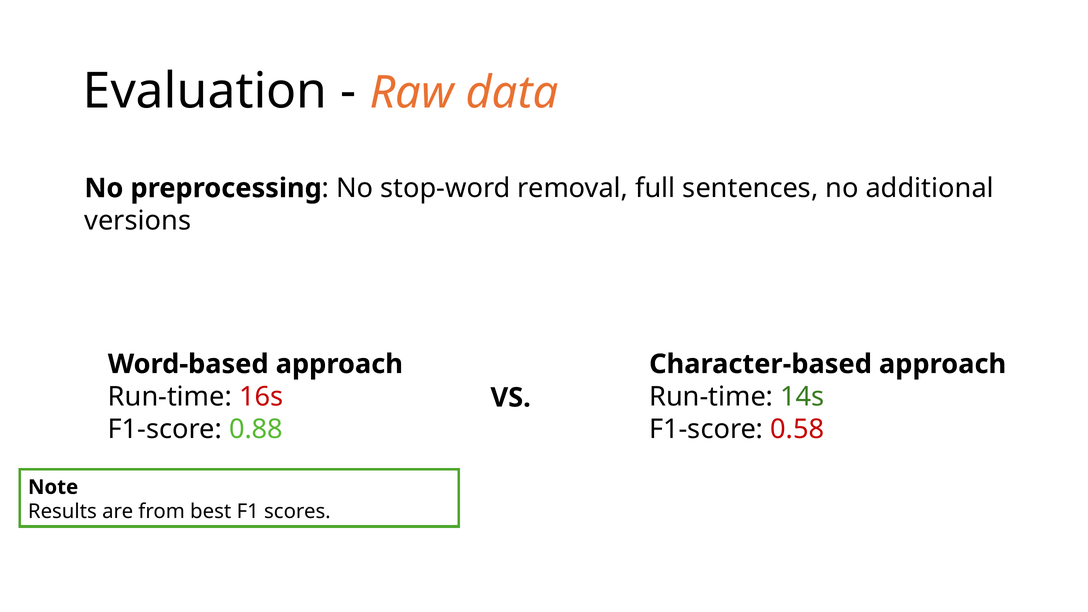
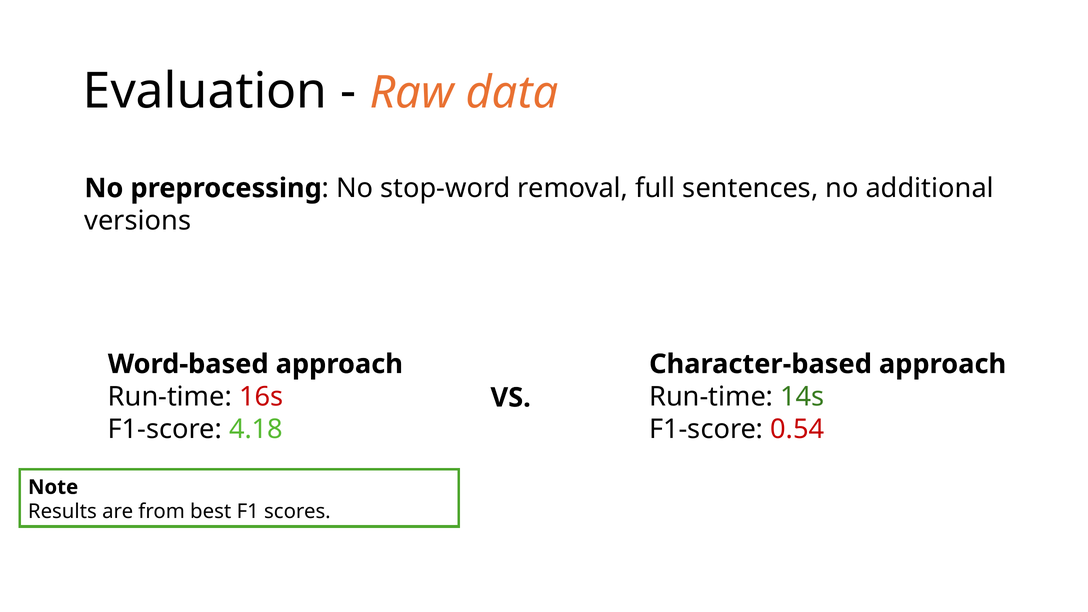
0.88: 0.88 -> 4.18 (256, 429)
0.58: 0.58 -> 0.54 (797, 429)
